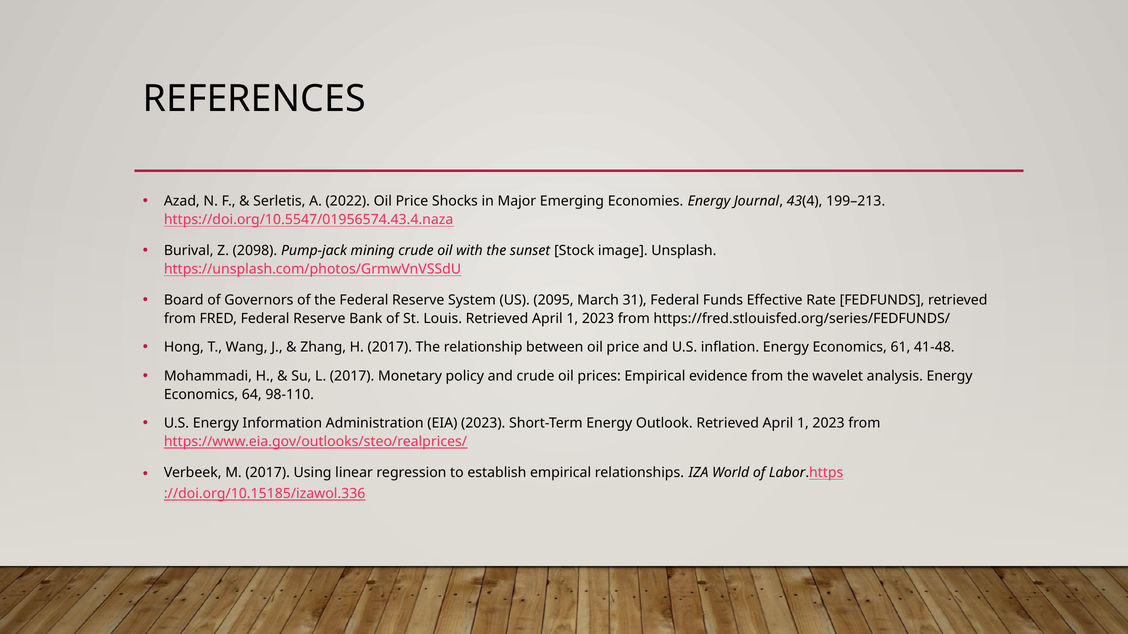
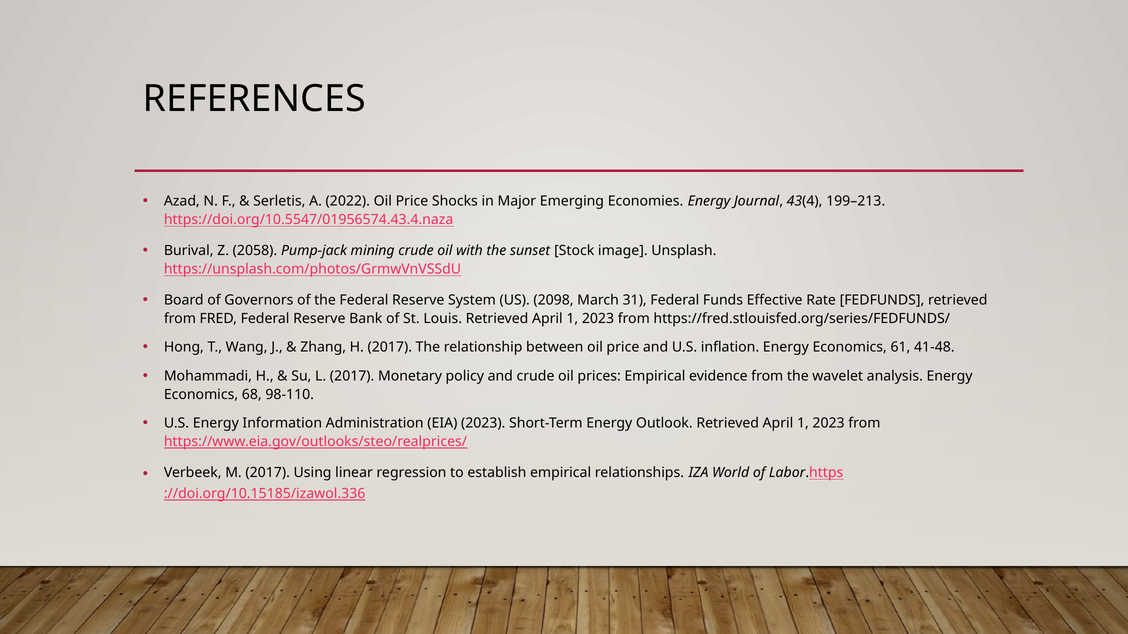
2098: 2098 -> 2058 (255, 251)
2095: 2095 -> 2098 (554, 301)
64: 64 -> 68 (252, 395)
